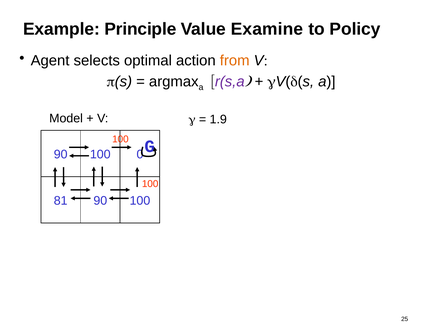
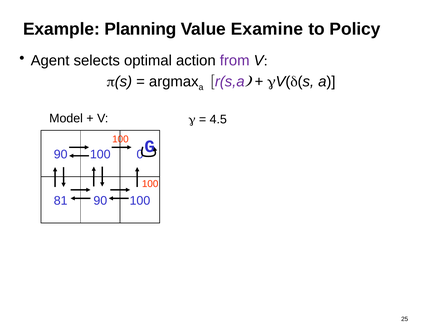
Principle: Principle -> Planning (140, 29)
from colour: orange -> purple (235, 61)
1.9: 1.9 -> 4.5 (218, 119)
